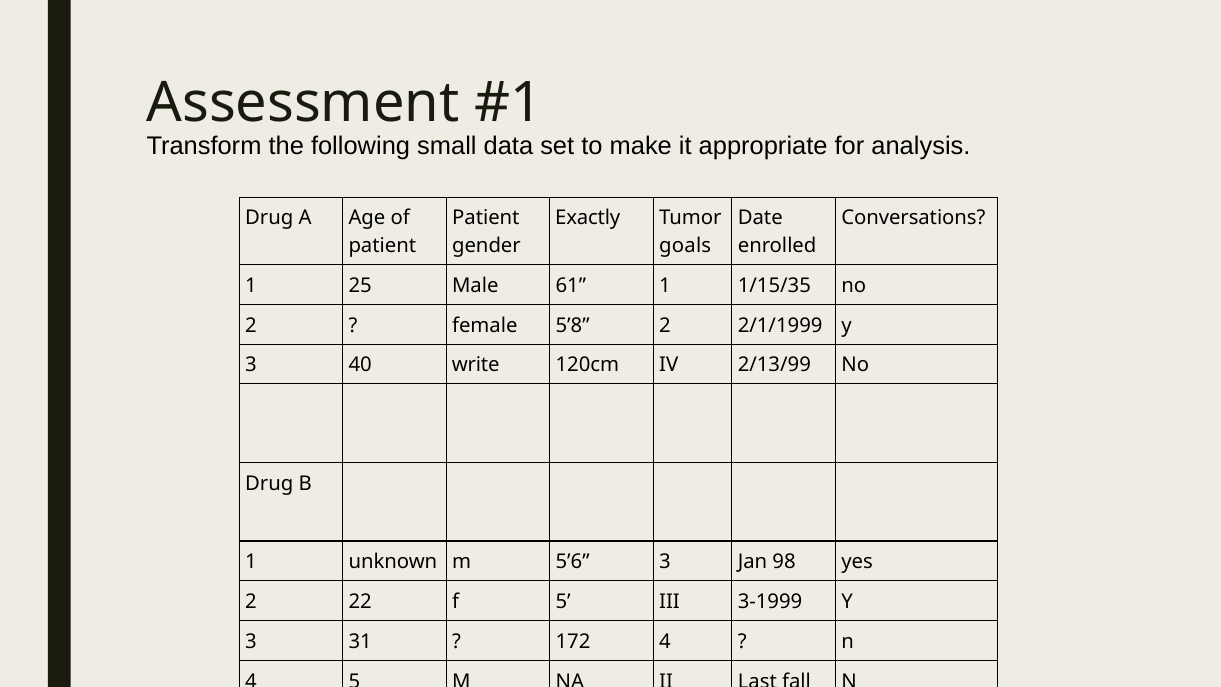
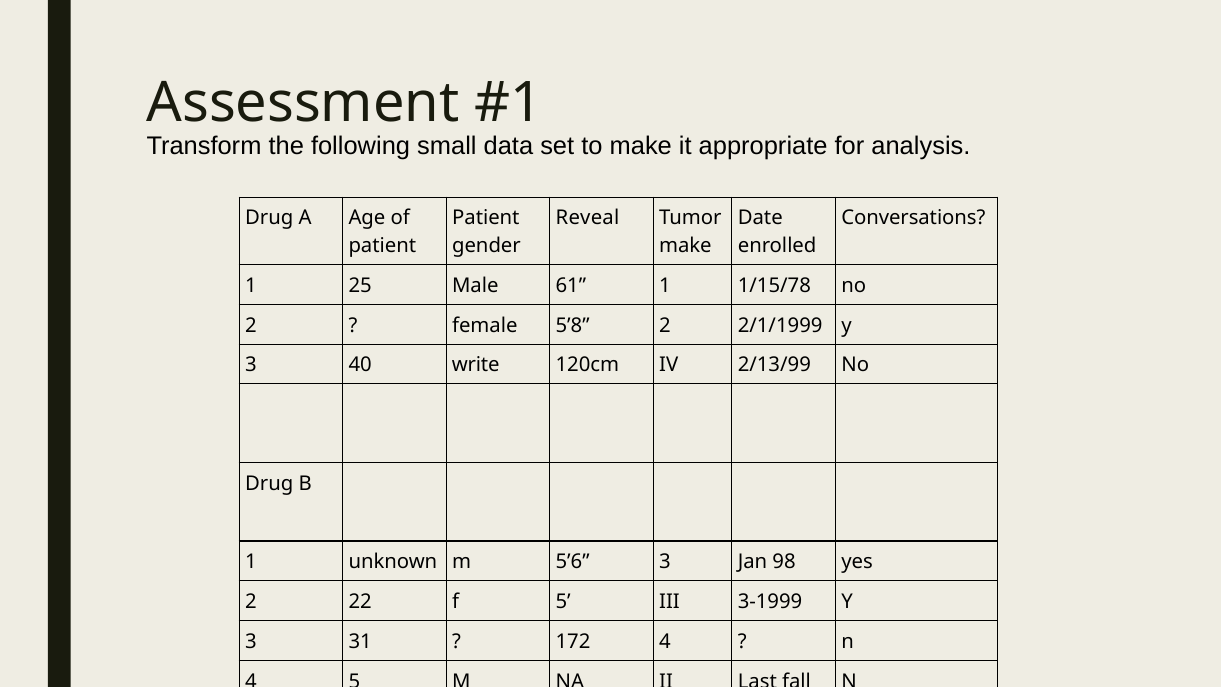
Exactly: Exactly -> Reveal (588, 218)
goals: goals -> make (685, 246)
1/15/35: 1/15/35 -> 1/15/78 (774, 286)
